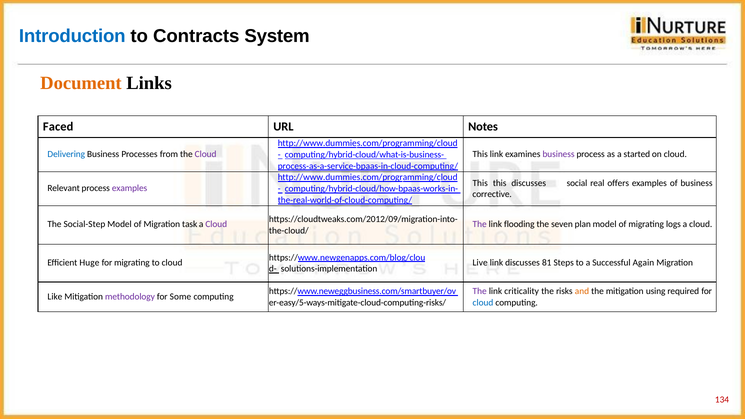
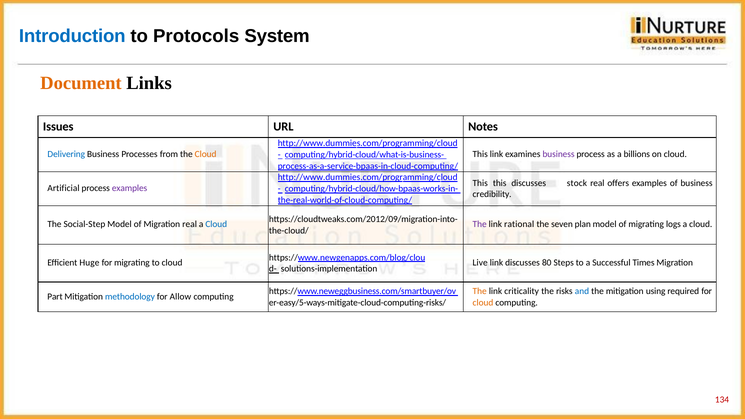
Contracts: Contracts -> Protocols (196, 36)
Faced: Faced -> Issues (58, 126)
Cloud colour: purple -> orange (206, 154)
started: started -> billions (637, 154)
social: social -> stock (577, 183)
Relevant: Relevant -> Artificial (64, 188)
corrective: corrective -> credibility (492, 194)
Migration task: task -> real (190, 224)
Cloud colour: purple -> blue (216, 224)
flooding: flooding -> rational (519, 224)
81: 81 -> 80 (547, 263)
Again: Again -> Times (644, 263)
The colour: purple -> orange (480, 291)
and colour: orange -> blue (582, 291)
Like: Like -> Part (55, 297)
methodology colour: purple -> blue (130, 297)
Some: Some -> Allow (180, 297)
cloud colour: blue -> orange (483, 303)
